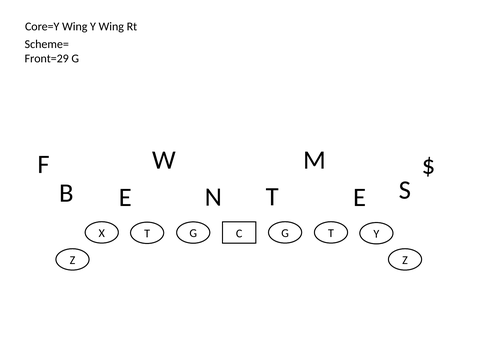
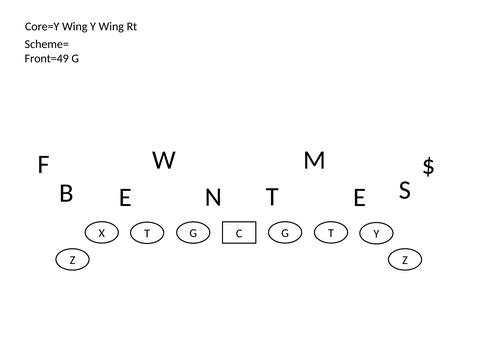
Front=29: Front=29 -> Front=49 (47, 59)
